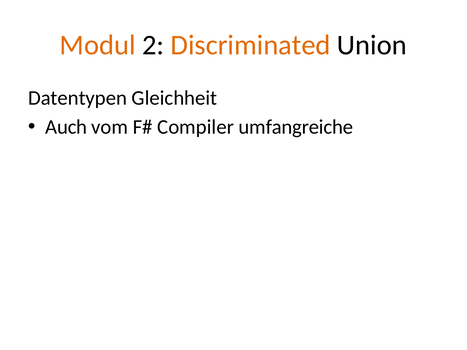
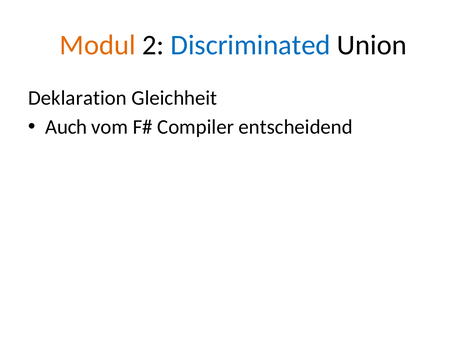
Discriminated colour: orange -> blue (251, 45)
Datentypen: Datentypen -> Deklaration (77, 98)
umfangreiche: umfangreiche -> entscheidend (296, 127)
